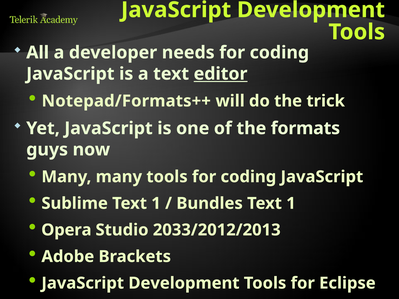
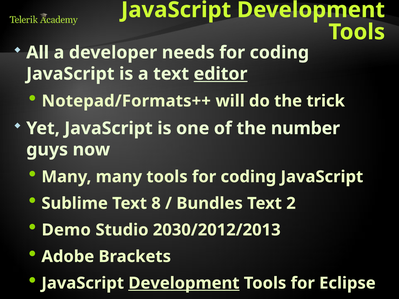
formats: formats -> number (305, 128)
Sublime Text 1: 1 -> 8 (156, 204)
1: 1 -> 2 (291, 204)
Opera: Opera -> Demo (66, 230)
2033/2012/2013: 2033/2012/2013 -> 2030/2012/2013 (217, 230)
Development underline: none -> present (184, 283)
